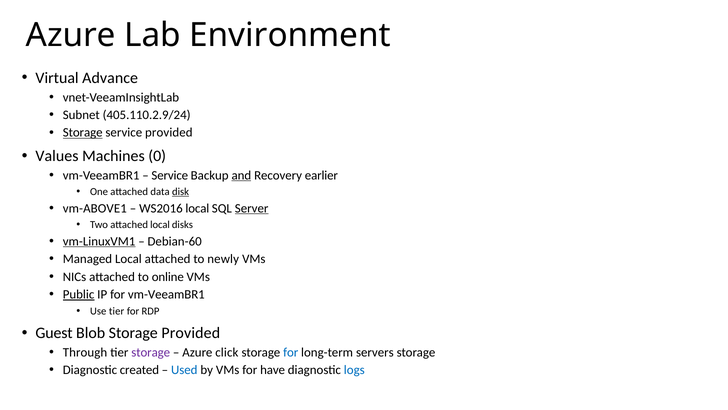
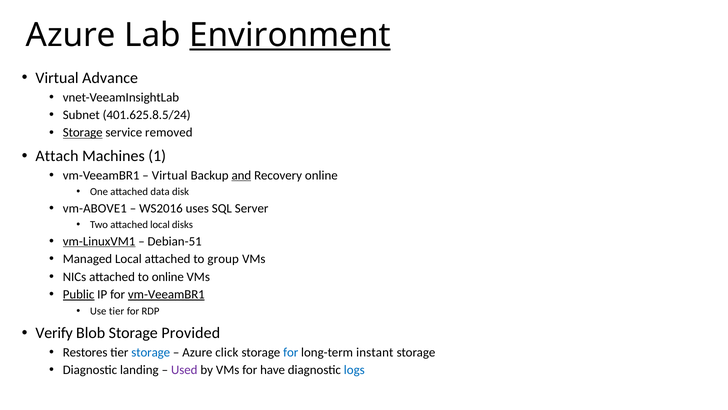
Environment underline: none -> present (290, 35)
405.110.2.9/24: 405.110.2.9/24 -> 401.625.8.5/24 (147, 115)
service provided: provided -> removed (169, 133)
Values: Values -> Attach (57, 156)
0: 0 -> 1 (157, 156)
Service: Service -> Virtual (170, 175)
Recovery earlier: earlier -> online (321, 175)
disk underline: present -> none (181, 192)
WS2016 local: local -> uses (197, 208)
Server underline: present -> none (252, 208)
Debian-60: Debian-60 -> Debian-51 (175, 241)
newly: newly -> group (223, 259)
vm-VeeamBR1 underline: none -> present (166, 294)
Guest: Guest -> Verify (54, 333)
Through: Through -> Restores (85, 352)
storage colour: purple -> blue (151, 352)
servers: servers -> instant (375, 352)
created: created -> landing (139, 370)
Used colour: blue -> purple (184, 370)
